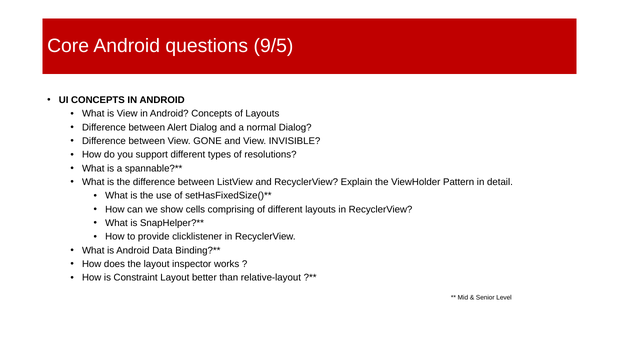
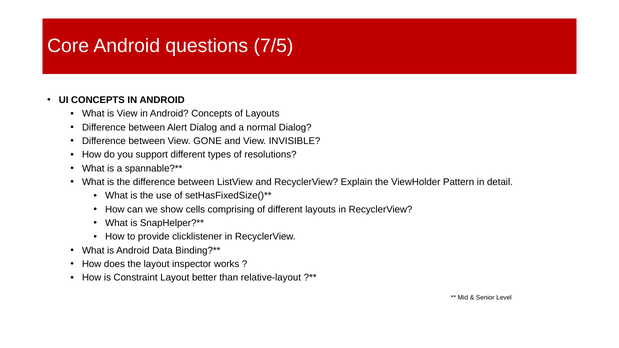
9/5: 9/5 -> 7/5 (273, 46)
